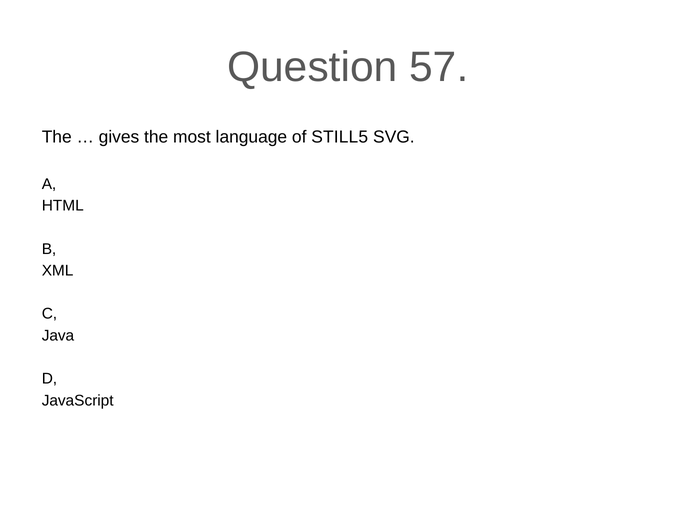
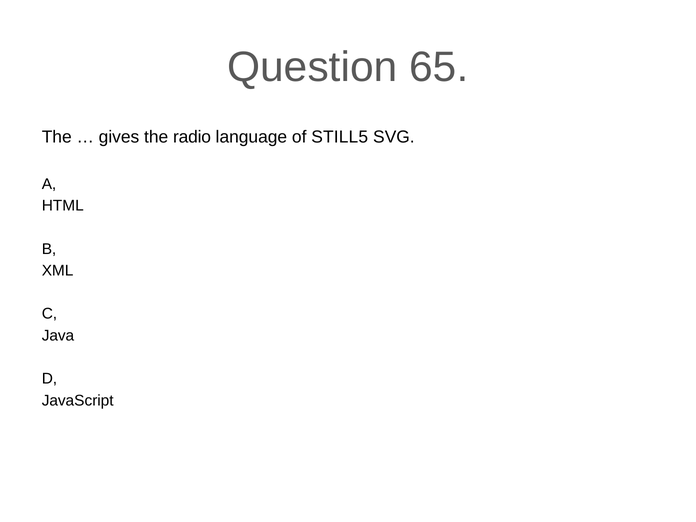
57: 57 -> 65 (439, 67)
most: most -> radio (192, 137)
